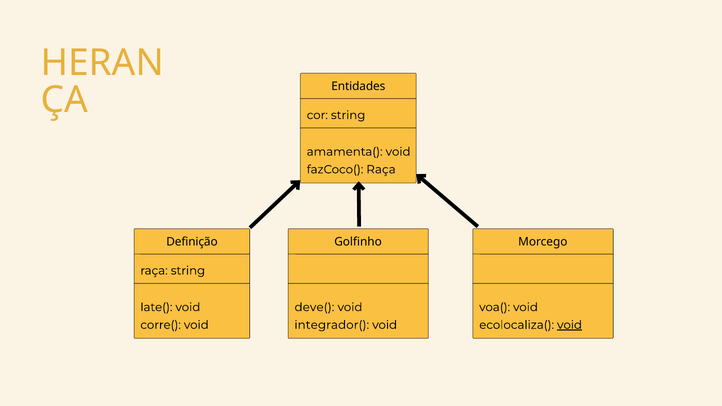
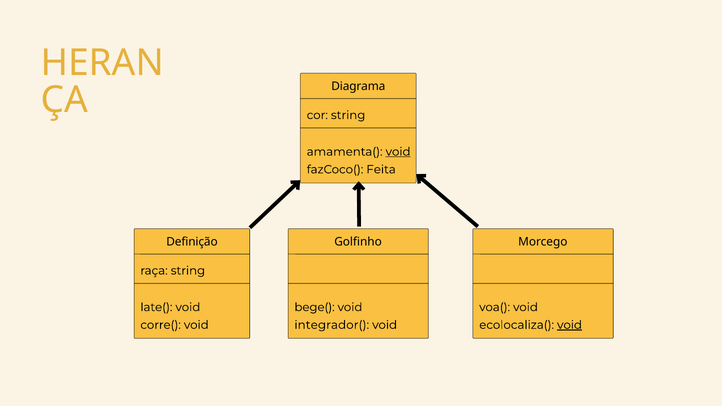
Entidades: Entidades -> Diagrama (358, 86)
void underline: none -> present (398, 152)
fazCoco( Raça: Raça -> Feita (381, 170)
deve(: deve( -> bege( (315, 307)
